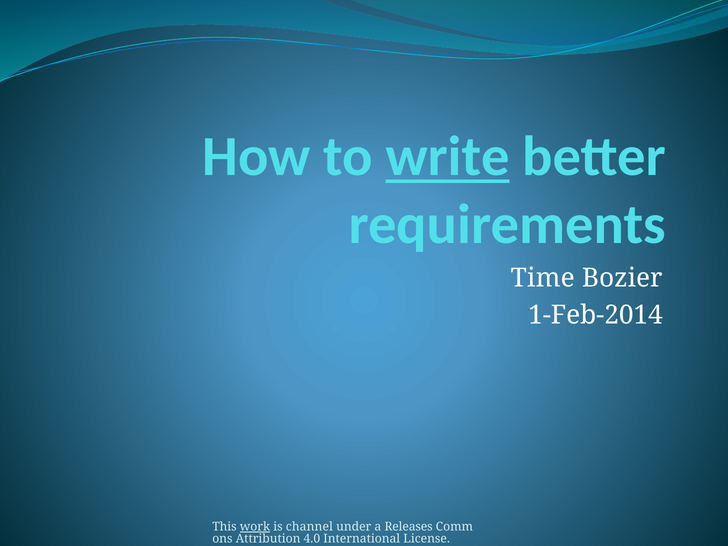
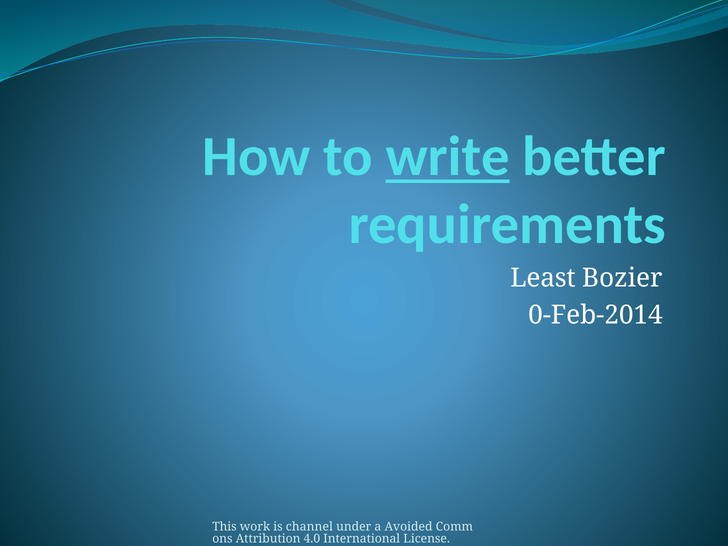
Time: Time -> Least (543, 278)
1-Feb-2014: 1-Feb-2014 -> 0-Feb-2014 (595, 315)
work underline: present -> none (255, 527)
Releases: Releases -> Avoided (409, 527)
